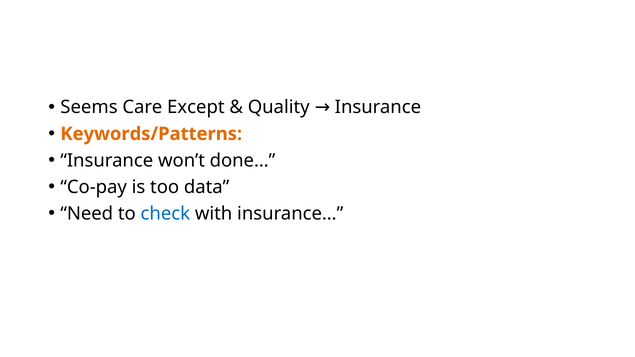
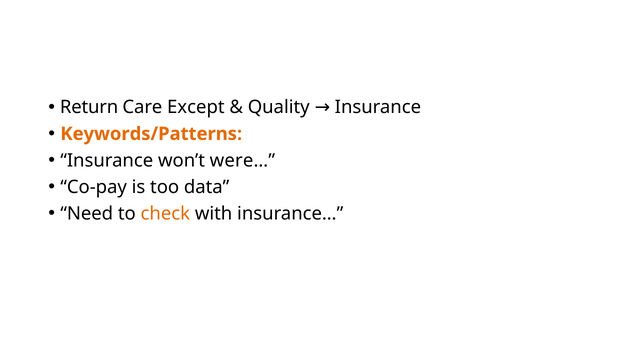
Seems: Seems -> Return (89, 107)
done…: done… -> were… (242, 160)
check colour: blue -> orange (165, 214)
